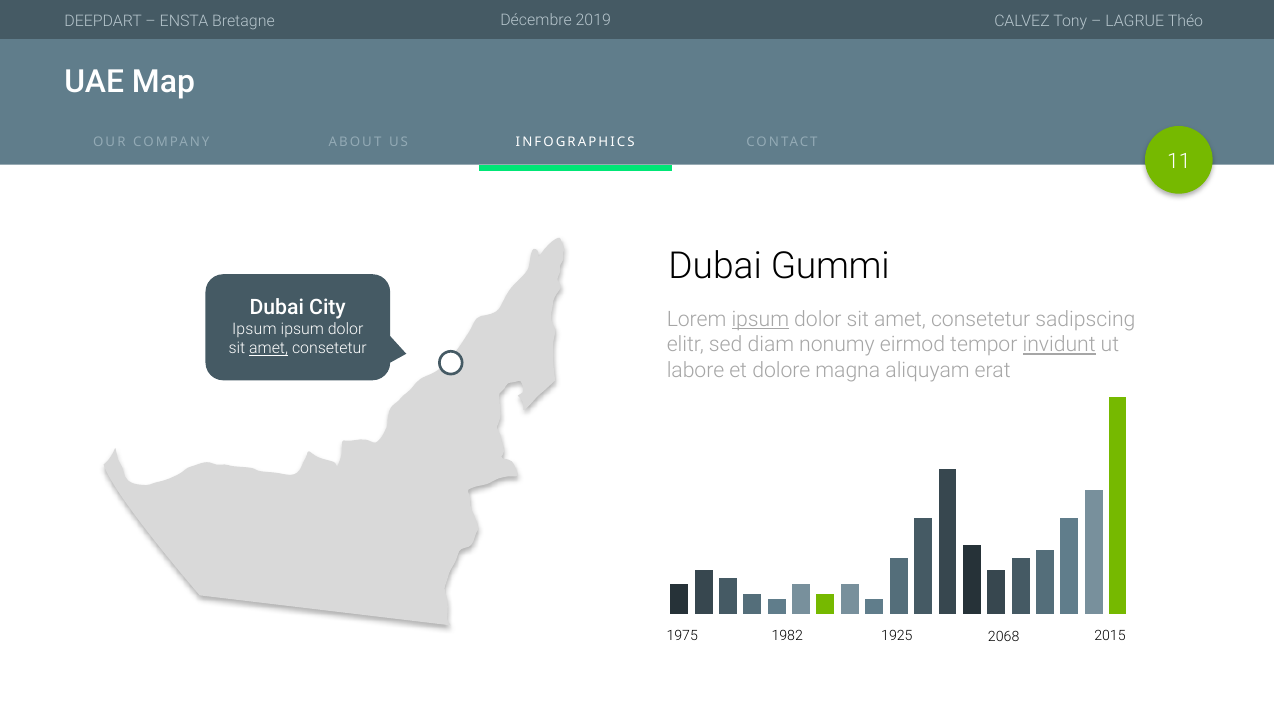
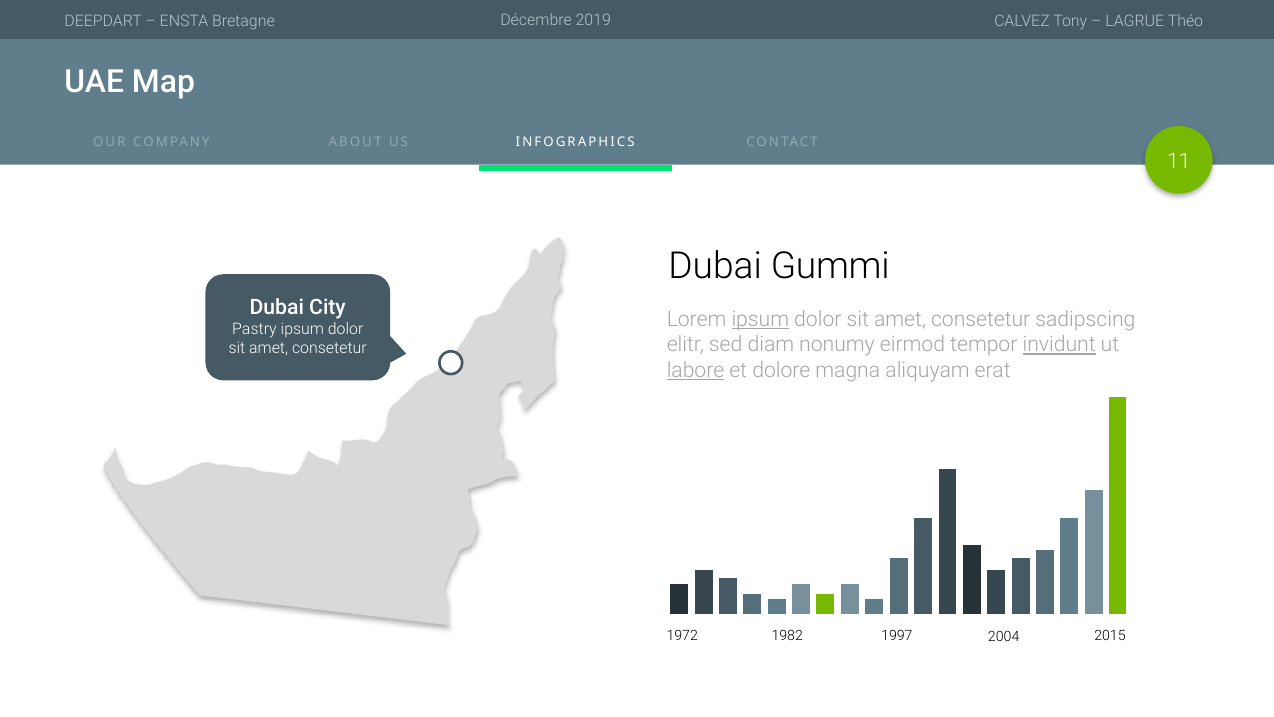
Ipsum: Ipsum -> Pastry (254, 329)
amet underline: present -> none (269, 349)
labore underline: none -> present (696, 370)
1975: 1975 -> 1972 (682, 636)
1925: 1925 -> 1997 (897, 636)
2068: 2068 -> 2004 (1004, 636)
